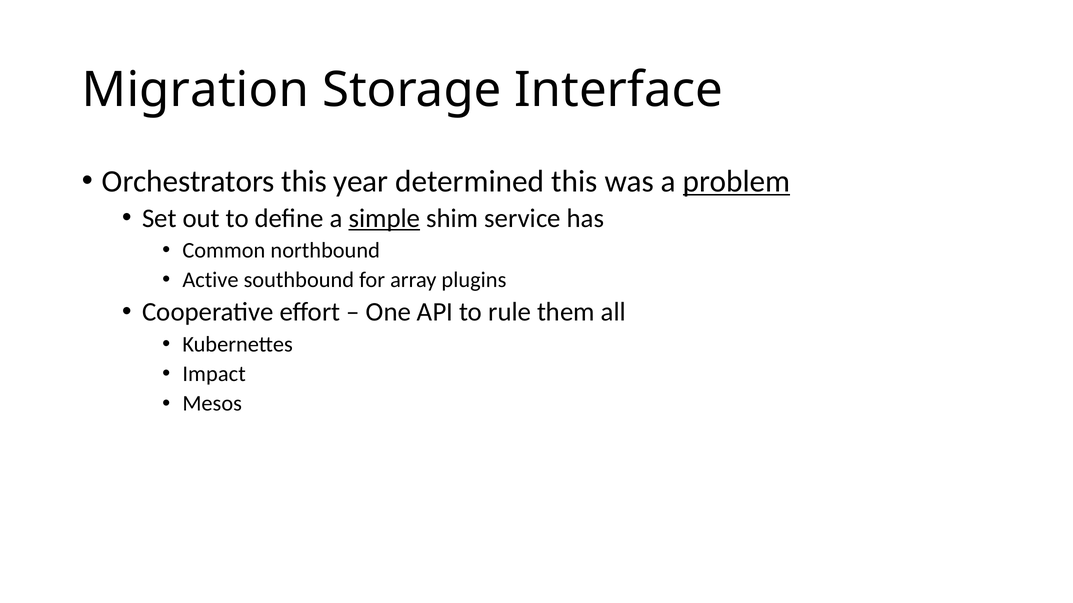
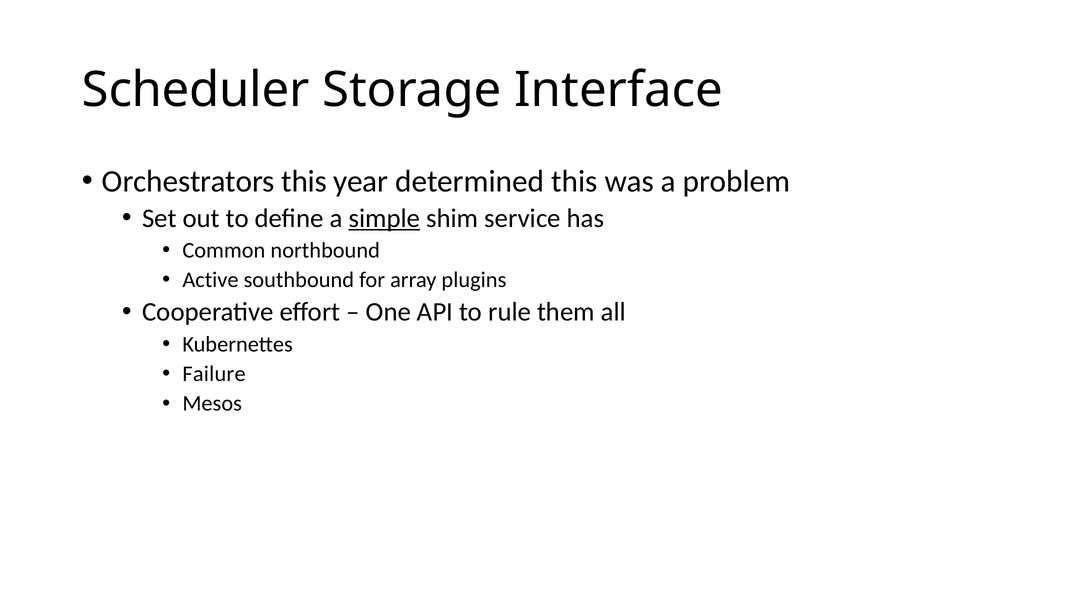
Migration: Migration -> Scheduler (196, 90)
problem underline: present -> none (737, 181)
Impact: Impact -> Failure (214, 374)
